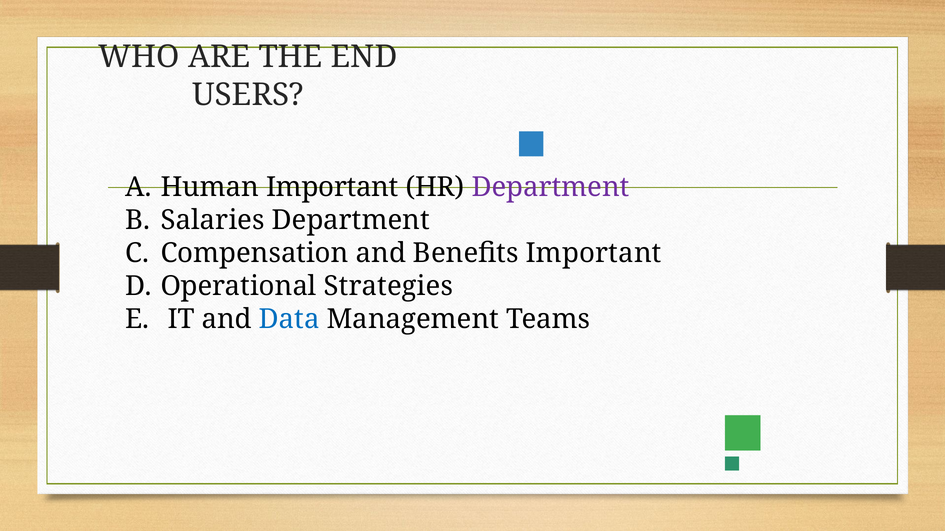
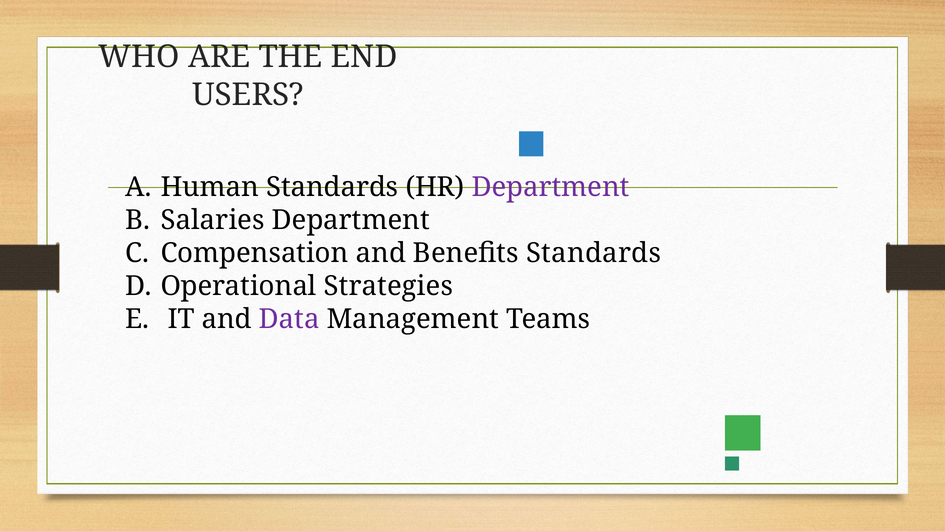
Human Important: Important -> Standards (332, 187)
Benefits Important: Important -> Standards (594, 254)
Data colour: blue -> purple (289, 320)
